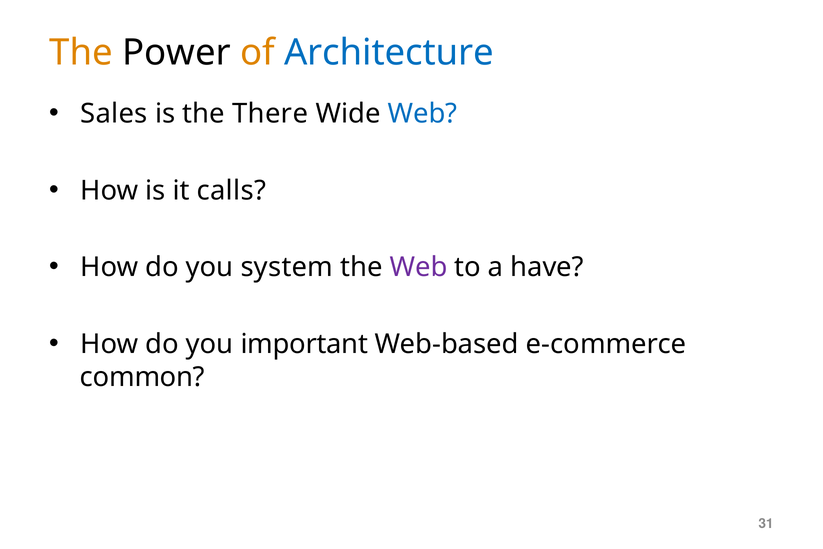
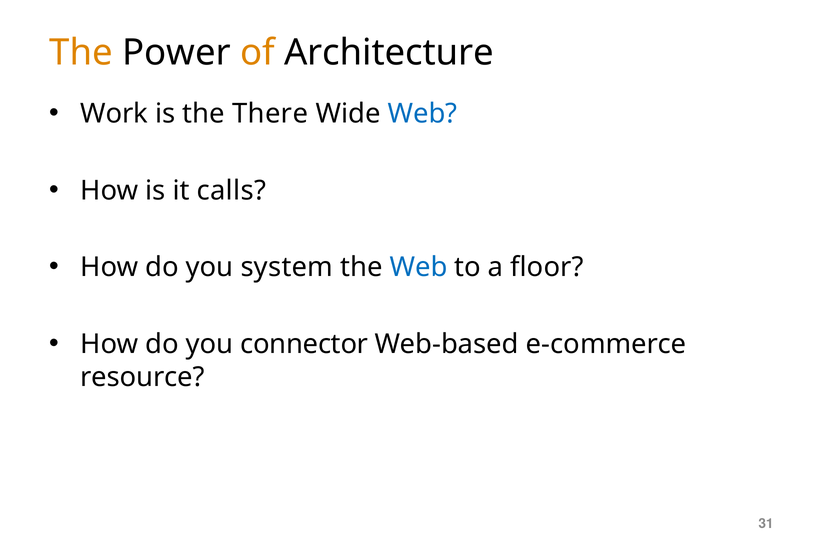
Architecture colour: blue -> black (389, 53)
Sales: Sales -> Work (114, 114)
Web colour: purple -> blue (419, 267)
have: have -> floor (547, 267)
important: important -> connector (304, 344)
common: common -> resource (142, 377)
